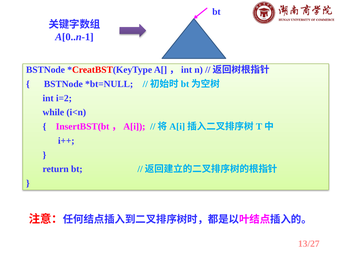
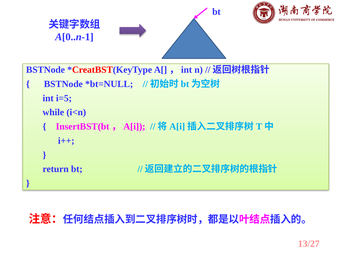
i=2: i=2 -> i=5 (64, 98)
